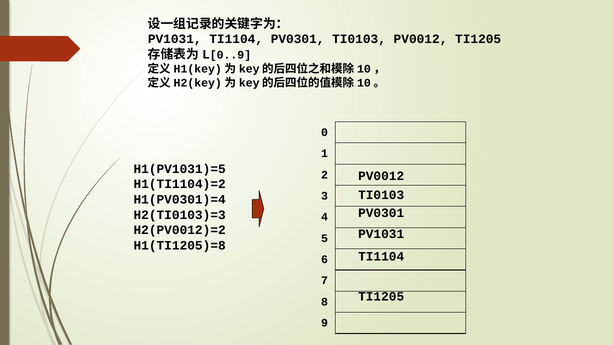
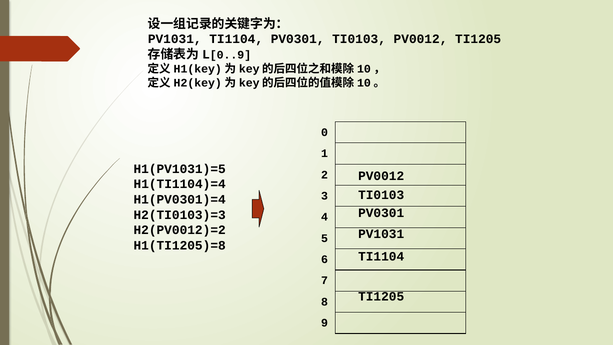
H1(TI1104)=2: H1(TI1104)=2 -> H1(TI1104)=4 (180, 184)
